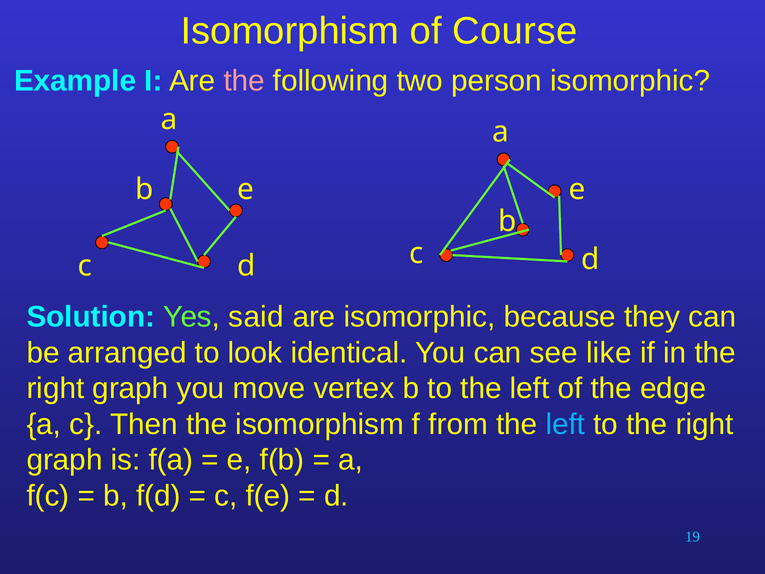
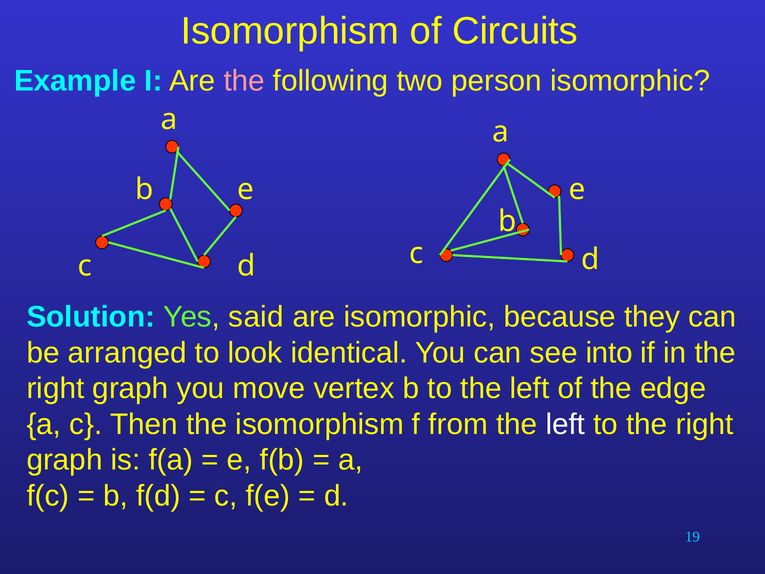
Course: Course -> Circuits (515, 31)
like: like -> into (609, 353)
left colour: light blue -> white (565, 424)
